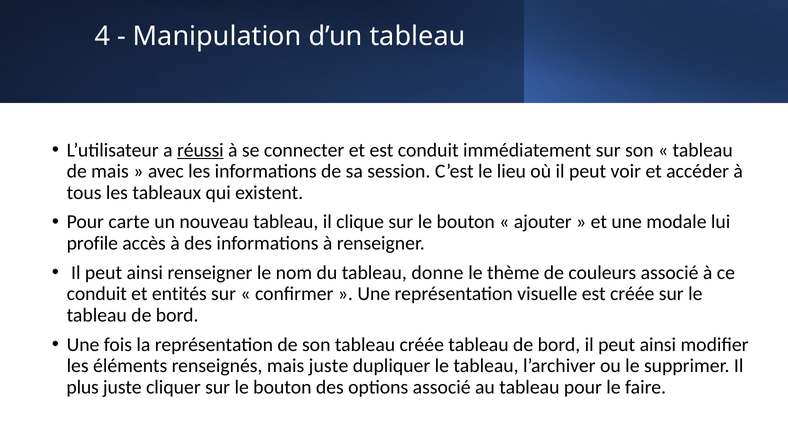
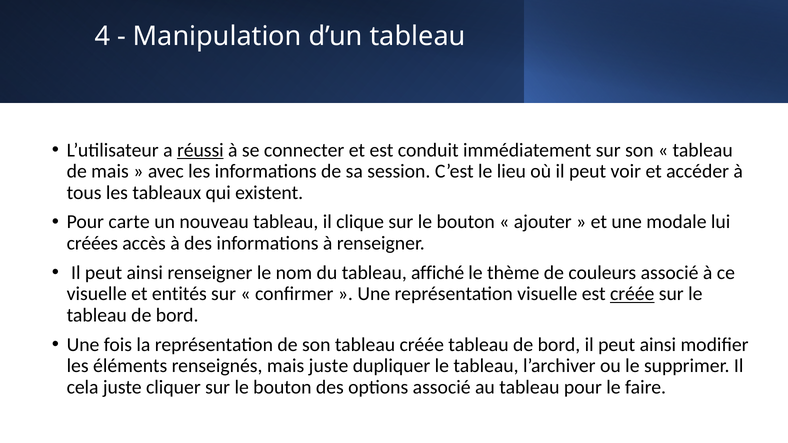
profile: profile -> créées (92, 243)
donne: donne -> affiché (438, 273)
conduit: conduit -> visuelle (97, 294)
créée underline: none -> present (632, 294)
plus: plus -> cela (83, 387)
